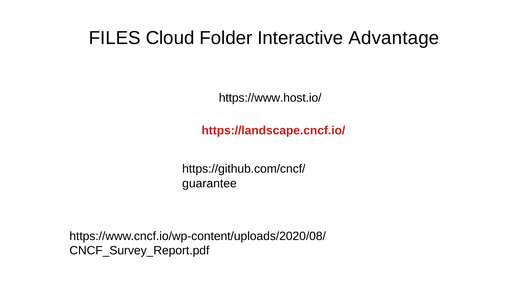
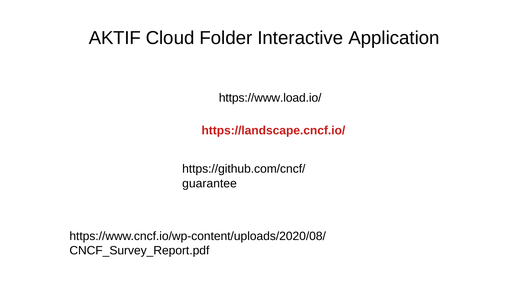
FILES: FILES -> AKTIF (115, 38)
Advantage: Advantage -> Application (394, 38)
https://www.host.io/: https://www.host.io/ -> https://www.load.io/ (270, 98)
